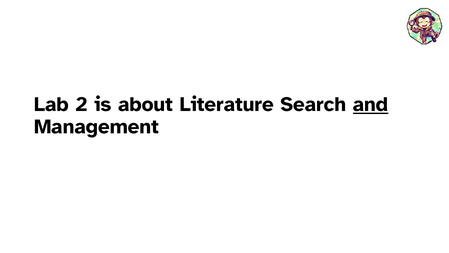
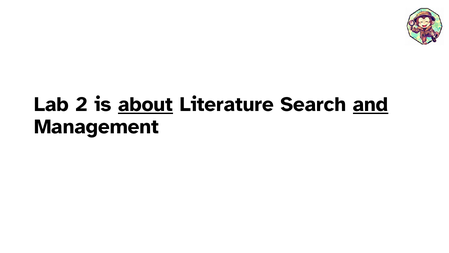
about underline: none -> present (146, 104)
